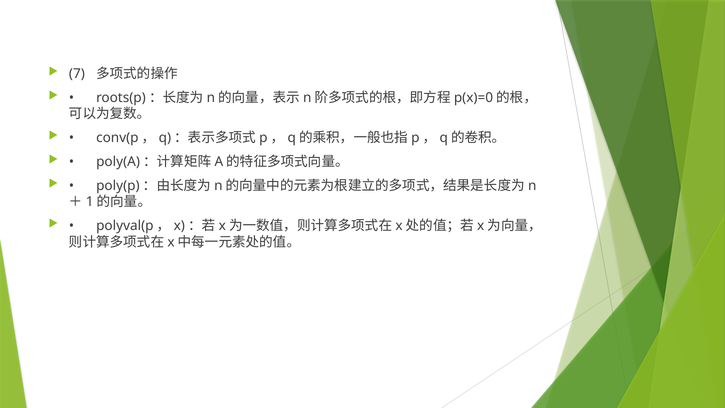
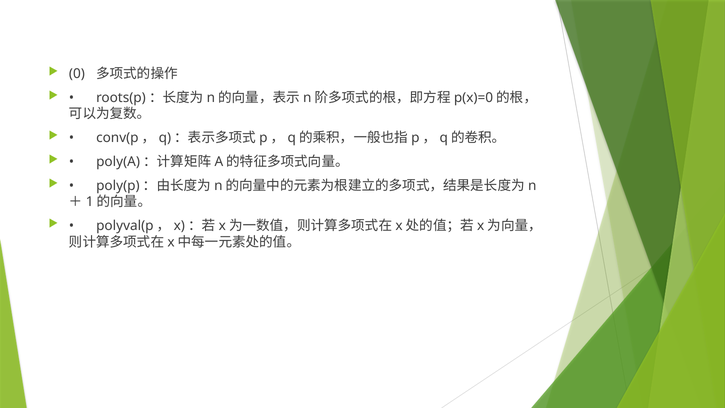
7: 7 -> 0 (77, 74)
